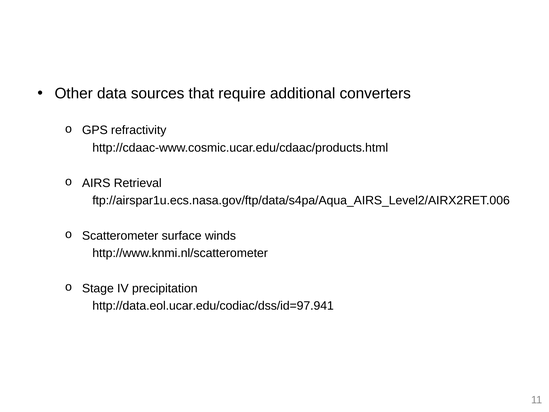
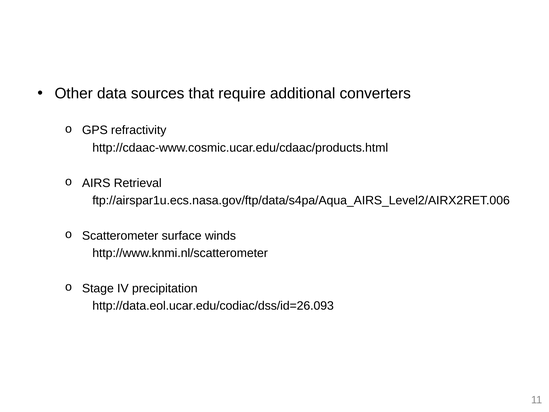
http://data.eol.ucar.edu/codiac/dss/id=97.941: http://data.eol.ucar.edu/codiac/dss/id=97.941 -> http://data.eol.ucar.edu/codiac/dss/id=26.093 (213, 306)
